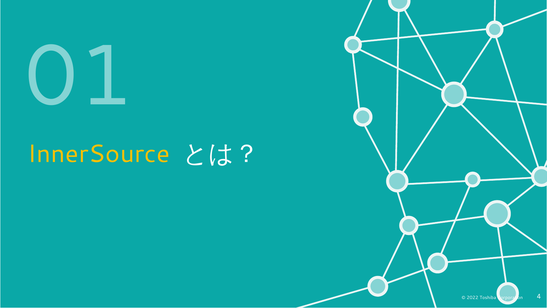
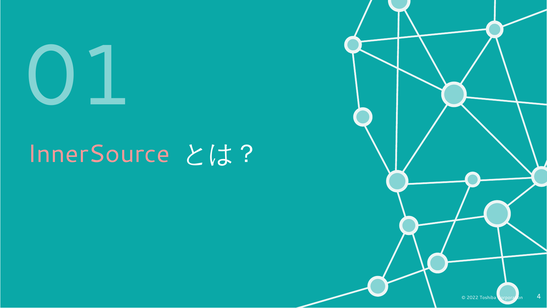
InnerSource colour: yellow -> pink (99, 154)
